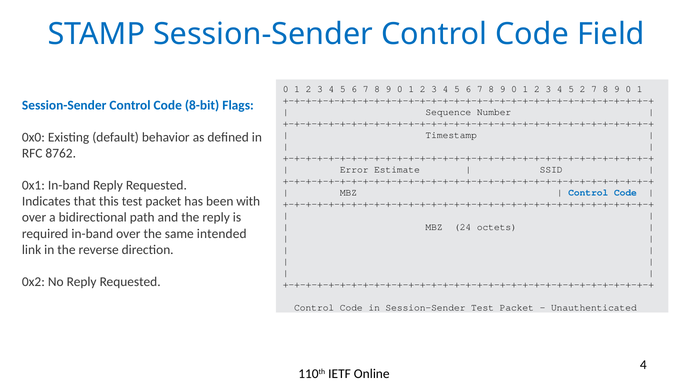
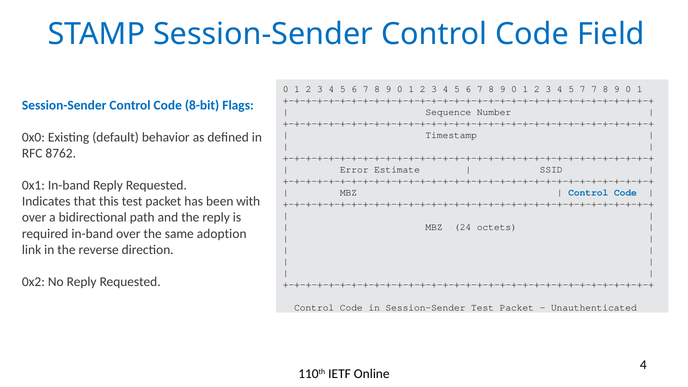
5 2: 2 -> 7 (583, 89)
intended: intended -> adoption (222, 234)
